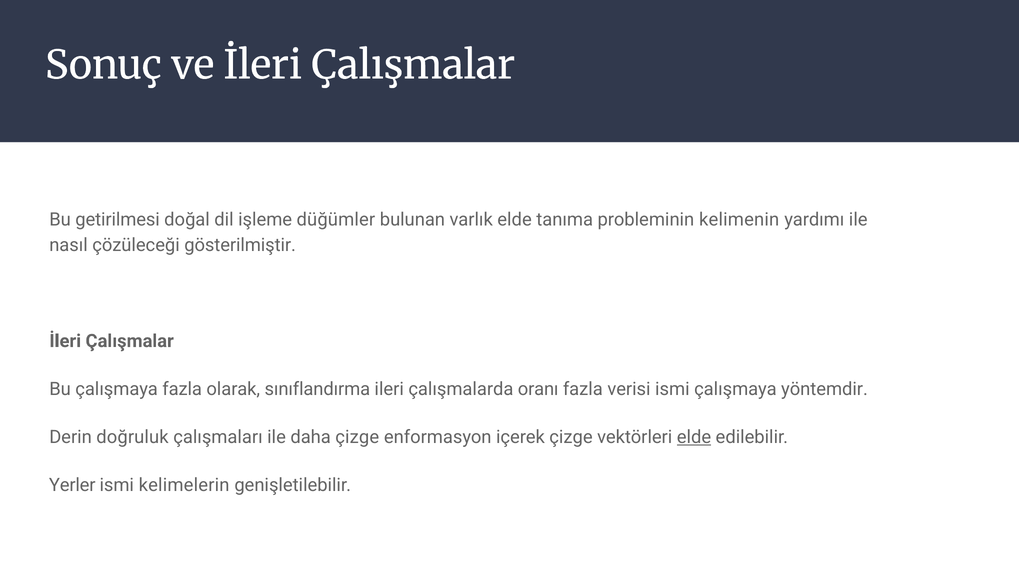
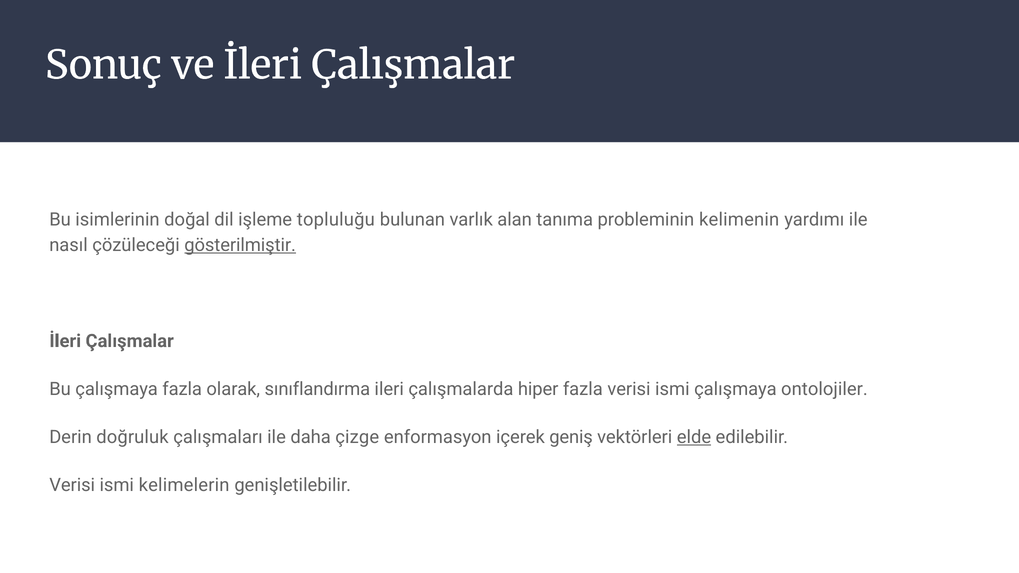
getirilmesi: getirilmesi -> isimlerinin (117, 220)
düğümler: düğümler -> topluluğu (336, 220)
varlık elde: elde -> alan (515, 220)
gösterilmiştir underline: none -> present (240, 245)
oranı: oranı -> hiper (538, 389)
yöntemdir: yöntemdir -> ontolojiler (824, 389)
içerek çizge: çizge -> geniş (571, 437)
Yerler: Yerler -> Verisi (72, 485)
